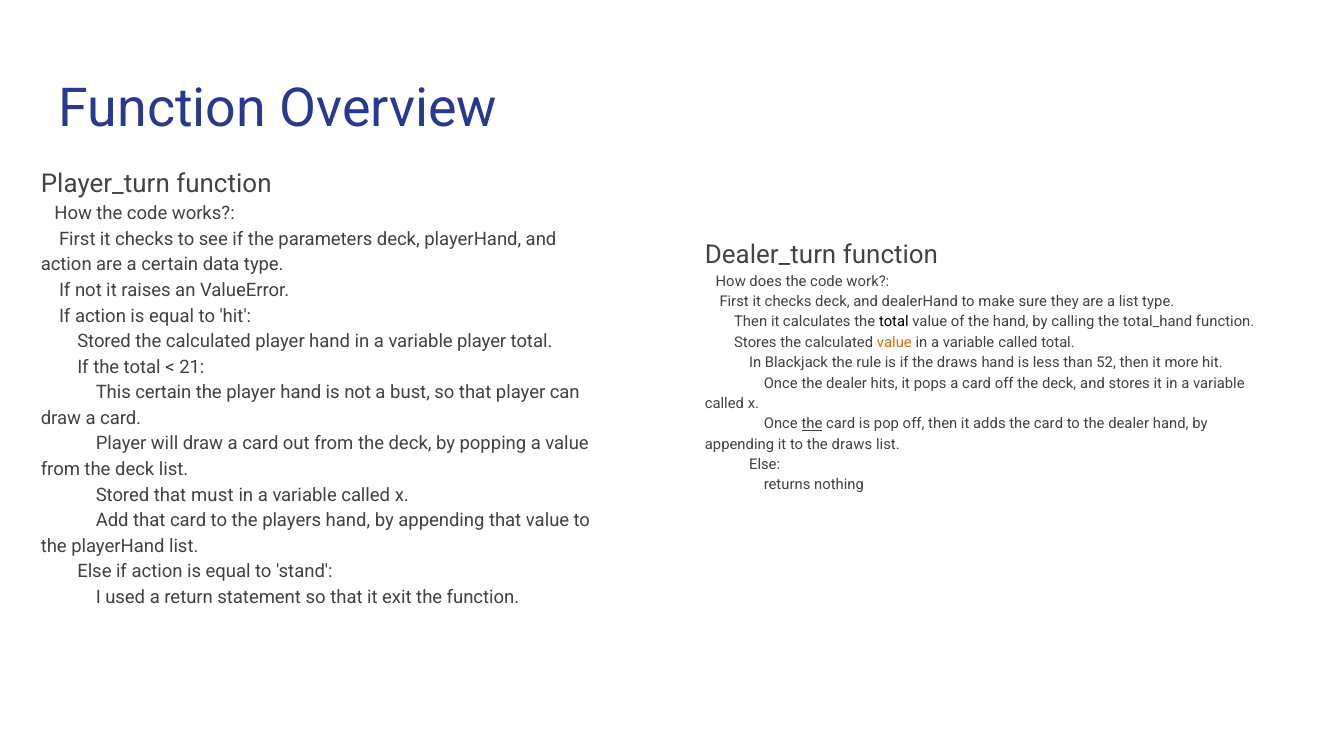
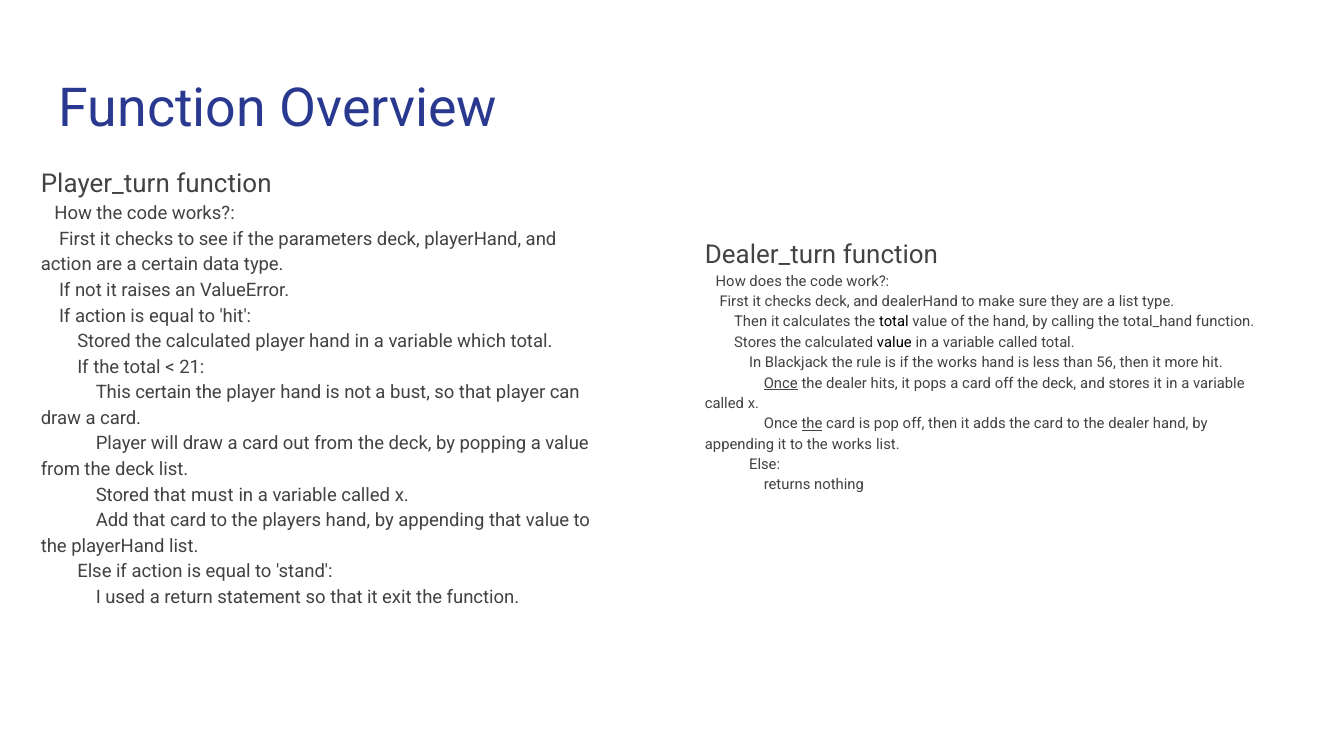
variable player: player -> which (482, 342)
value colour: orange -> black (894, 343)
if the draws: draws -> works (957, 363)
52: 52 -> 56 (1106, 363)
Once underline: none -> present (781, 383)
to the draws: draws -> works (852, 444)
